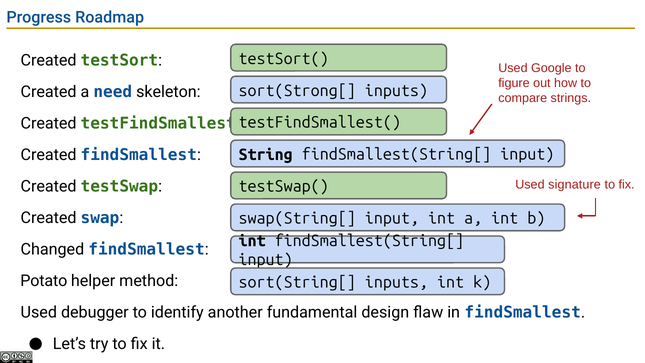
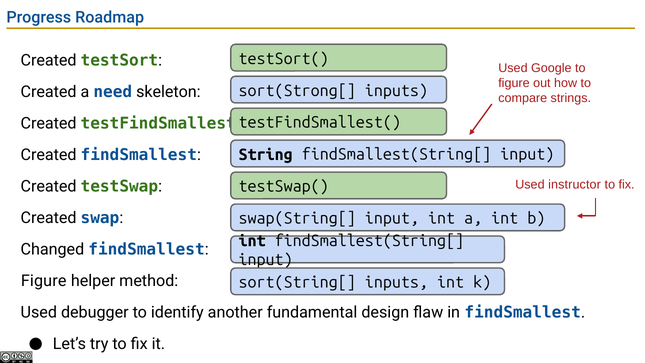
signature: signature -> instructor (575, 185)
Potato: Potato -> Figure (44, 281)
